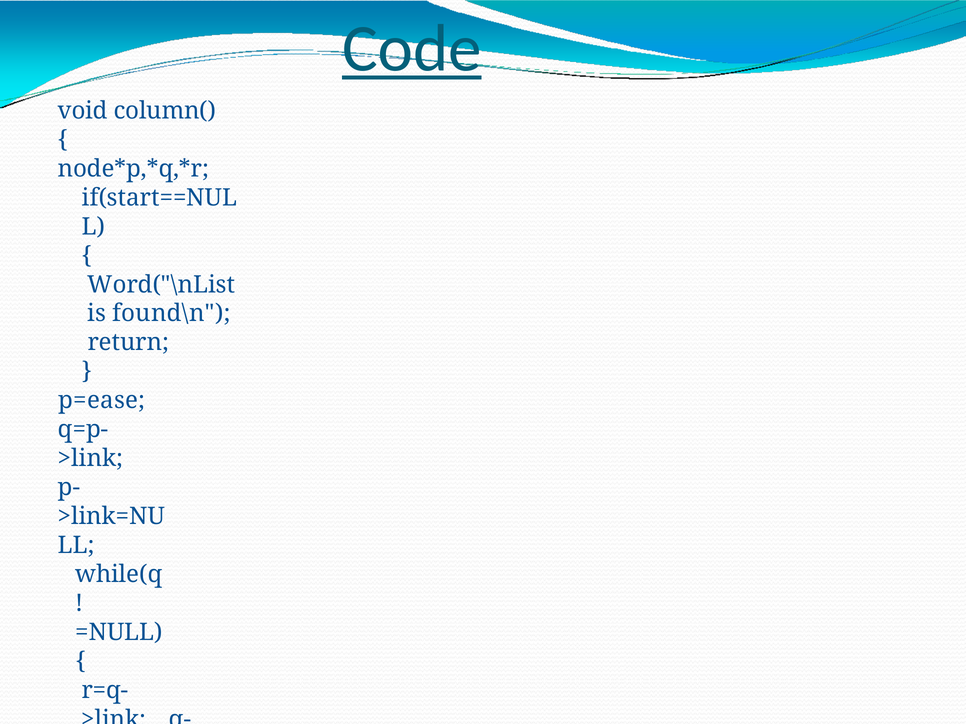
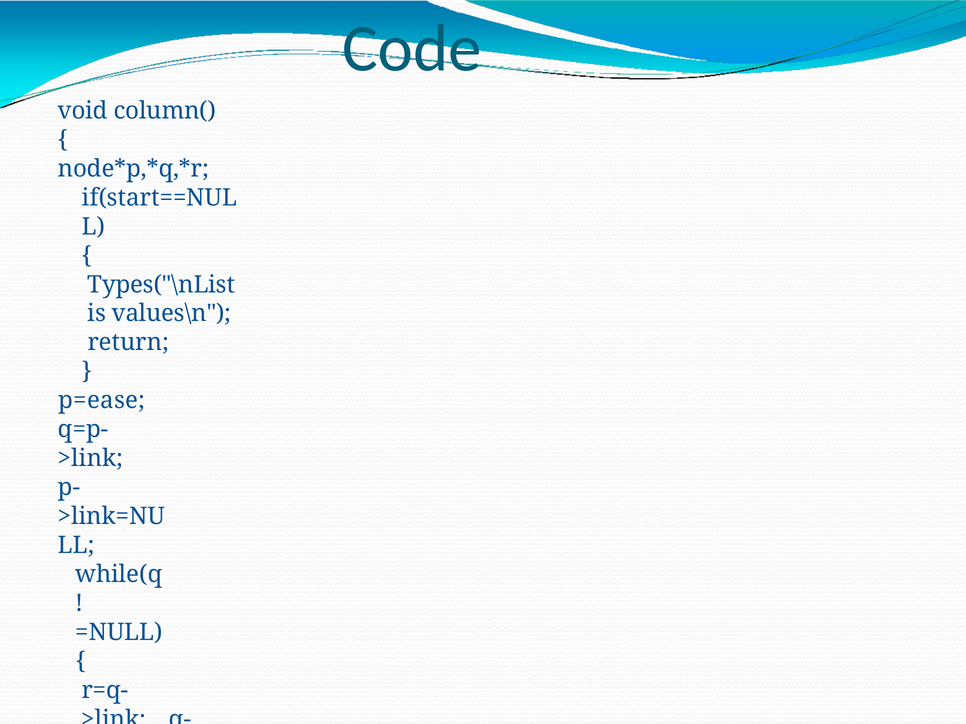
Code underline: present -> none (412, 49)
Word("\nList: Word("\nList -> Types("\nList (161, 285)
found\n: found\n -> values\n (172, 314)
